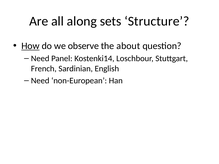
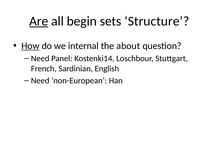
Are underline: none -> present (39, 21)
along: along -> begin (82, 21)
observe: observe -> internal (83, 46)
